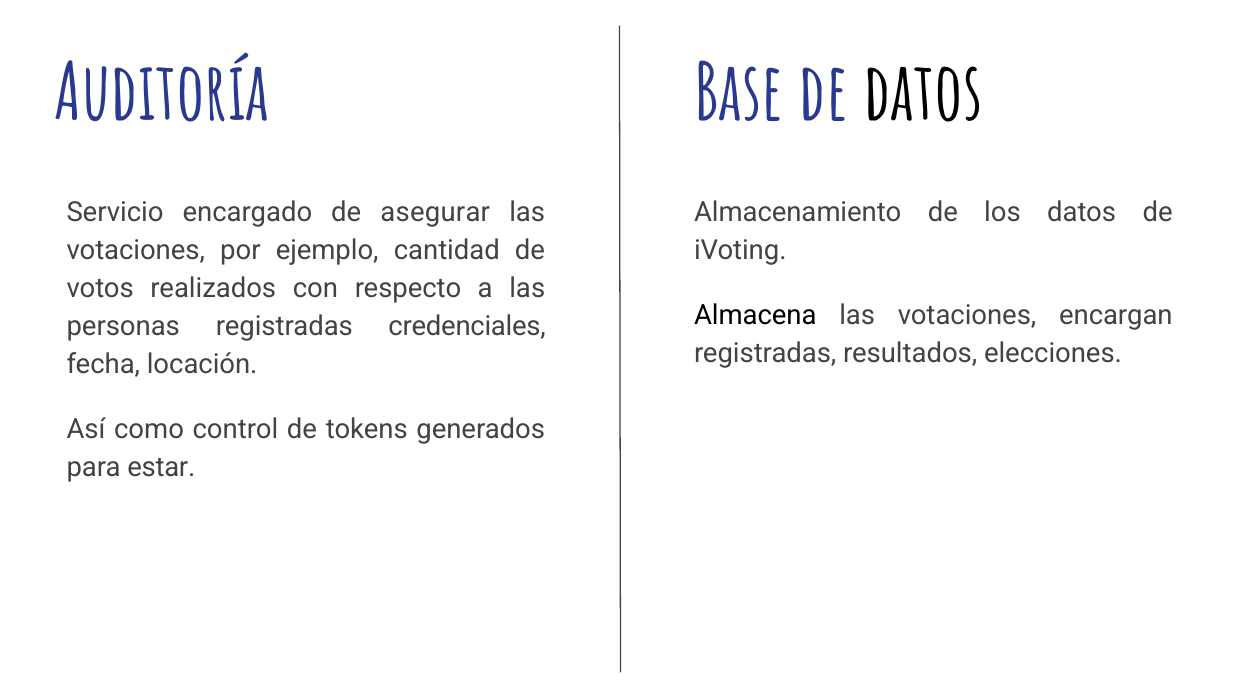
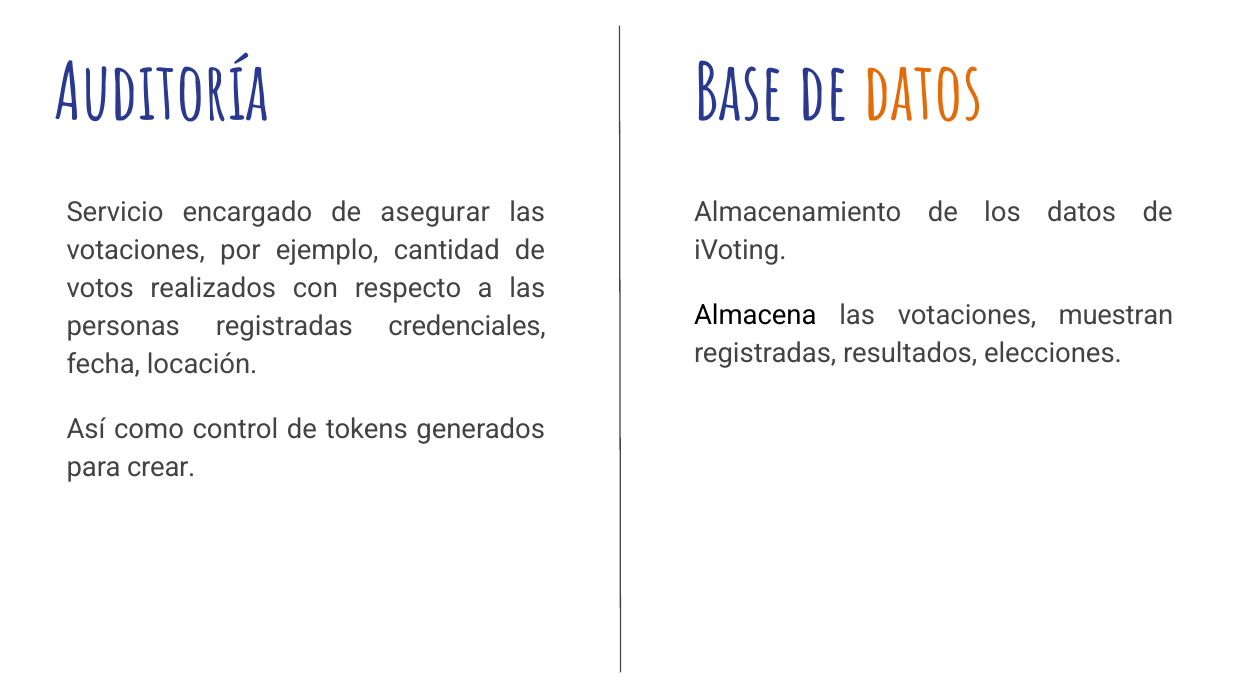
datos colour: black -> orange (923, 95)
encargan: encargan -> muestran (1116, 316)
estar: estar -> crear (161, 467)
